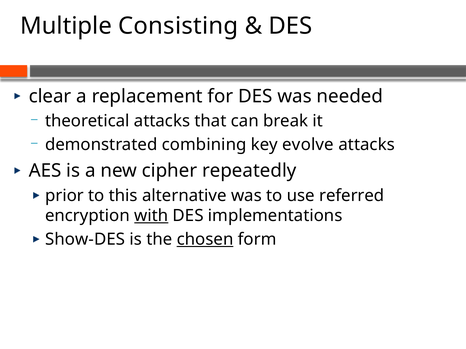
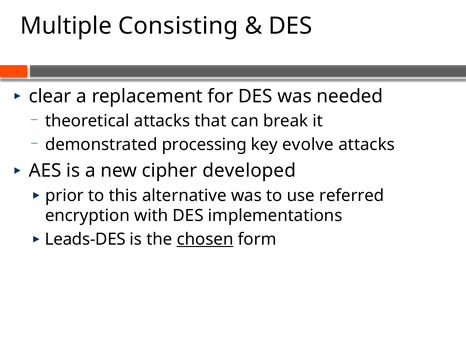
combining: combining -> processing (204, 145)
repeatedly: repeatedly -> developed (249, 171)
with underline: present -> none (151, 216)
Show-DES: Show-DES -> Leads-DES (85, 240)
